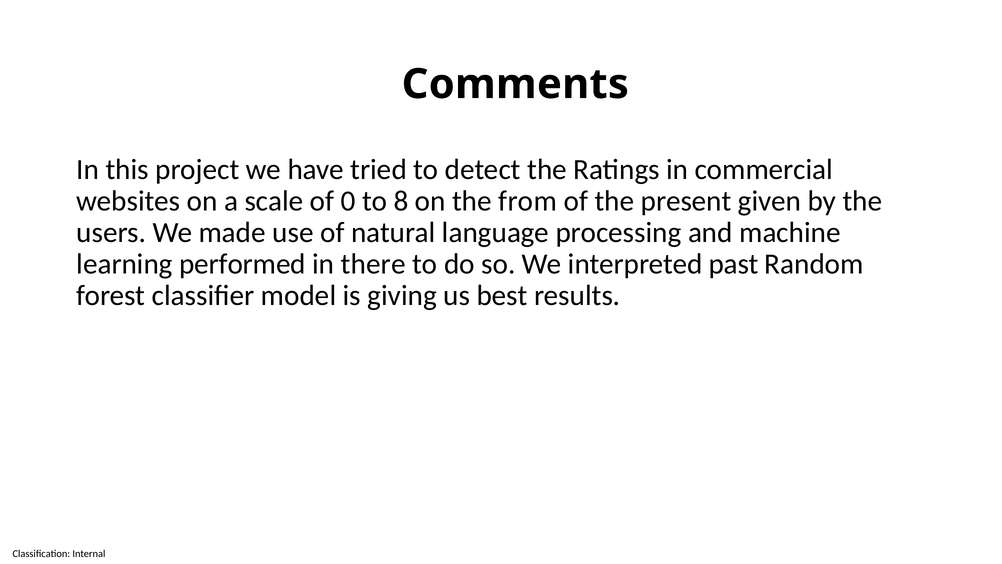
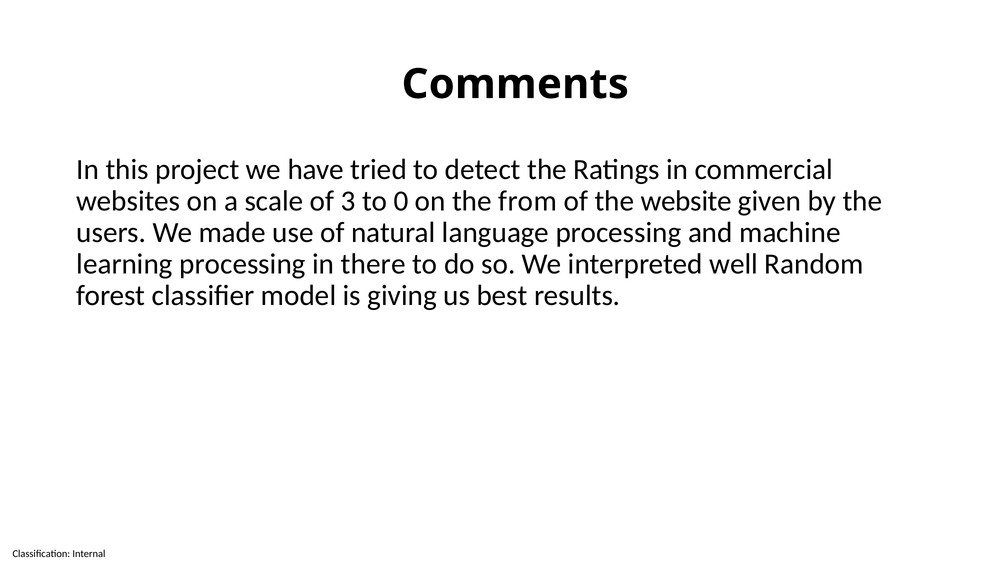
0: 0 -> 3 (348, 201)
8: 8 -> 0 (401, 201)
present: present -> website (686, 201)
learning performed: performed -> processing (242, 264)
past: past -> well (734, 264)
